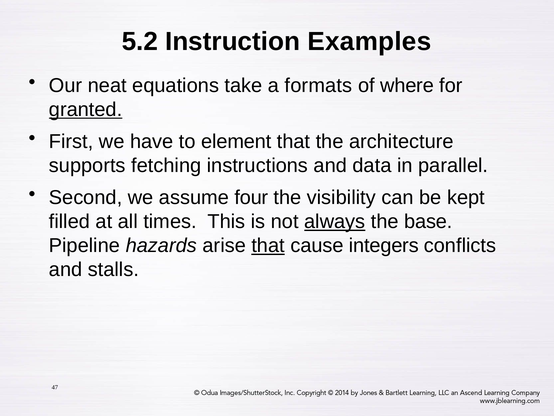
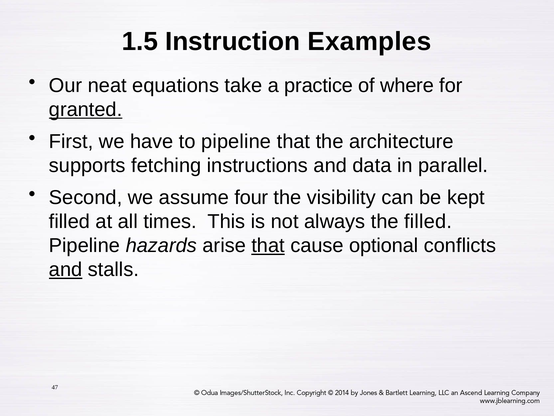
5.2: 5.2 -> 1.5 (140, 41)
formats: formats -> practice (319, 85)
to element: element -> pipeline (236, 141)
always underline: present -> none (335, 221)
the base: base -> filled (428, 221)
integers: integers -> optional (384, 245)
and underline: none -> present (66, 269)
